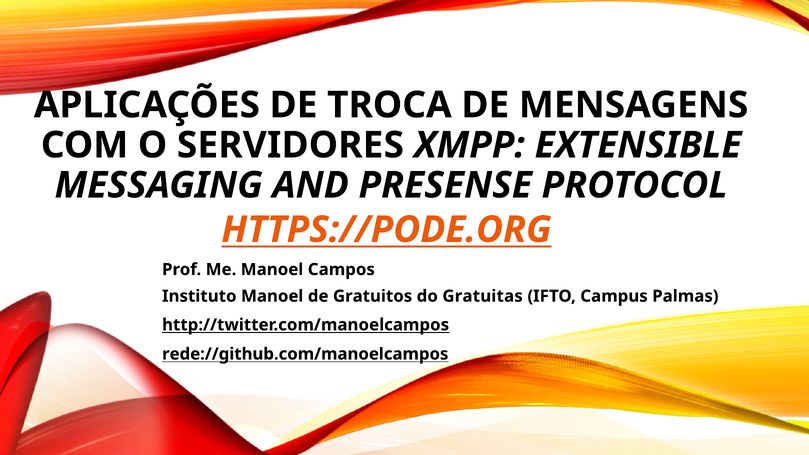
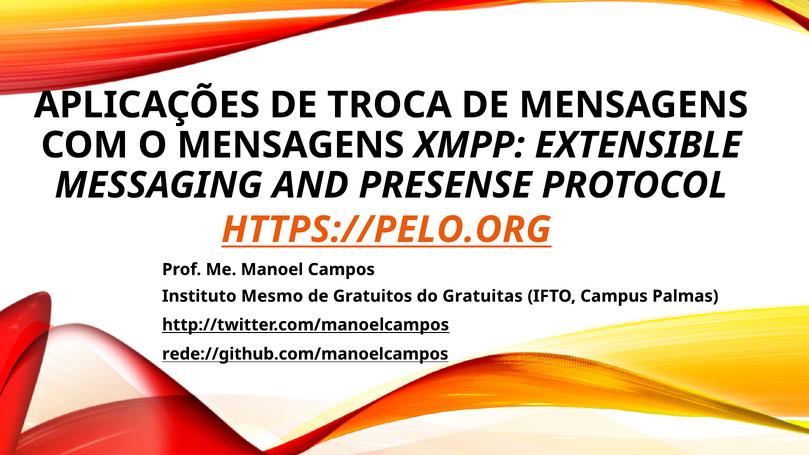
O SERVIDORES: SERVIDORES -> MENSAGENS (291, 145)
HTTPS://PODE.ORG: HTTPS://PODE.ORG -> HTTPS://PELO.ORG (386, 230)
Instituto Manoel: Manoel -> Mesmo (272, 296)
